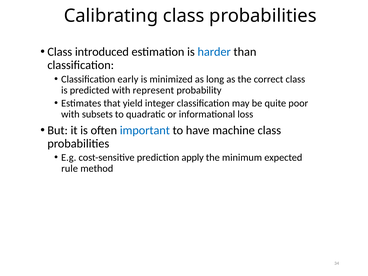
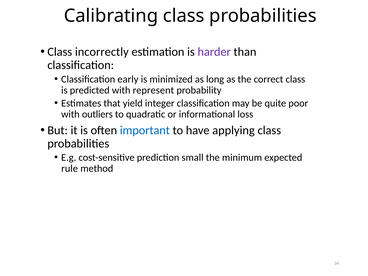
introduced: introduced -> incorrectly (102, 52)
harder colour: blue -> purple (214, 52)
subsets: subsets -> outliers (97, 114)
machine: machine -> applying (234, 130)
apply: apply -> small (193, 158)
